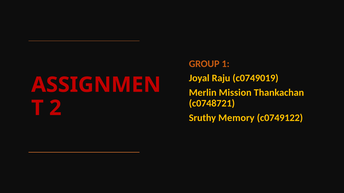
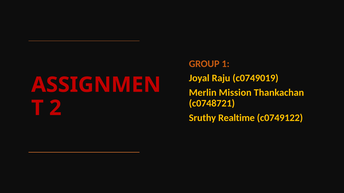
Memory: Memory -> Realtime (236, 118)
